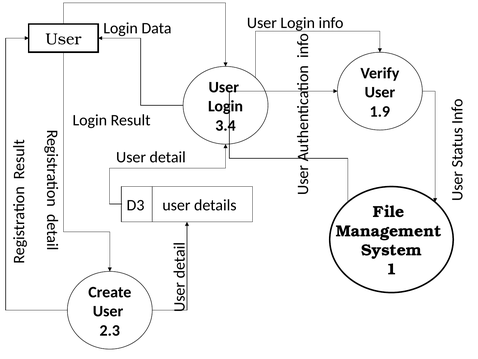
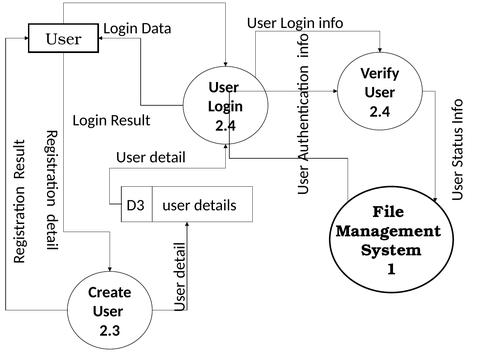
1.9: 1.9 -> 2.4 (380, 111)
3.4: 3.4 -> 2.4 (226, 125)
